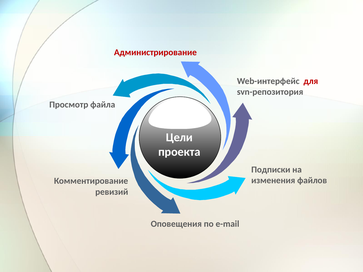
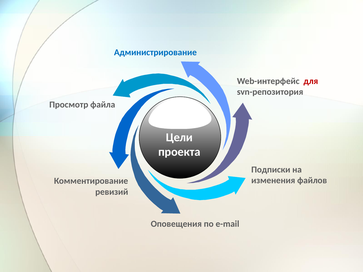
Администрирование colour: red -> blue (155, 52)
